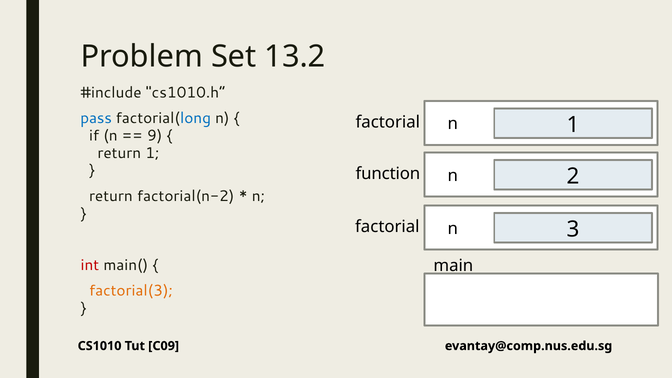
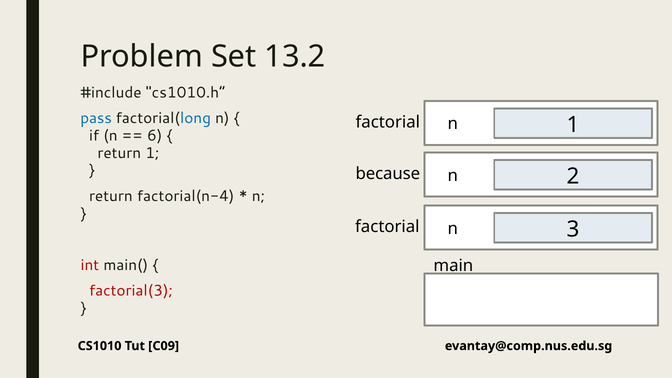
9: 9 -> 6 (155, 136)
function: function -> because (388, 174)
factorial(n-2: factorial(n-2 -> factorial(n-4 (186, 196)
factorial(3 colour: orange -> red (131, 291)
